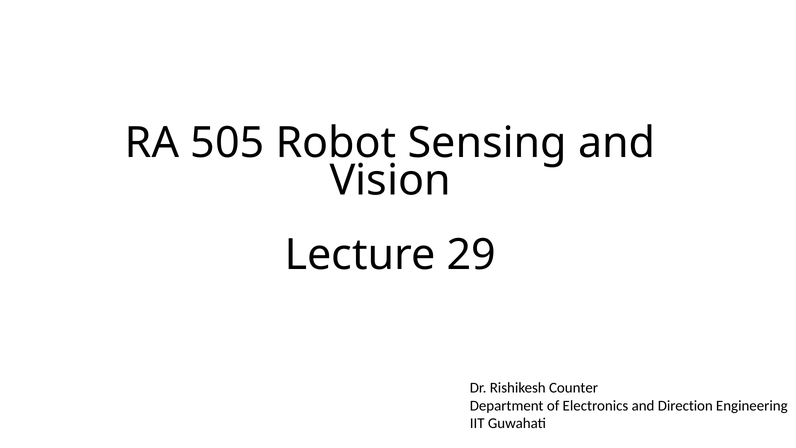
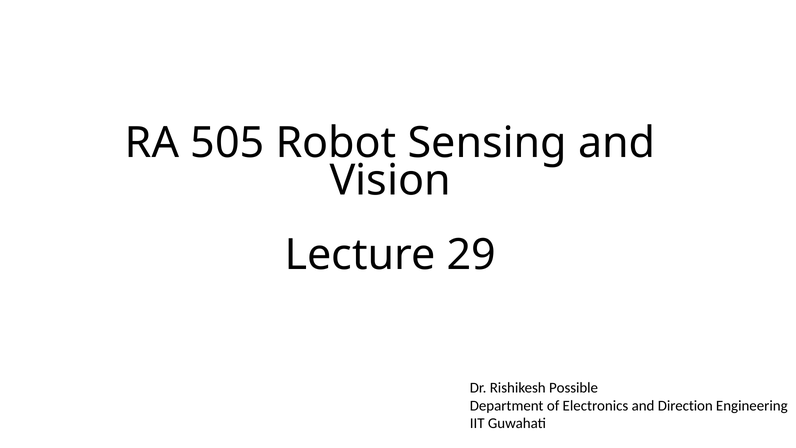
Counter: Counter -> Possible (574, 387)
